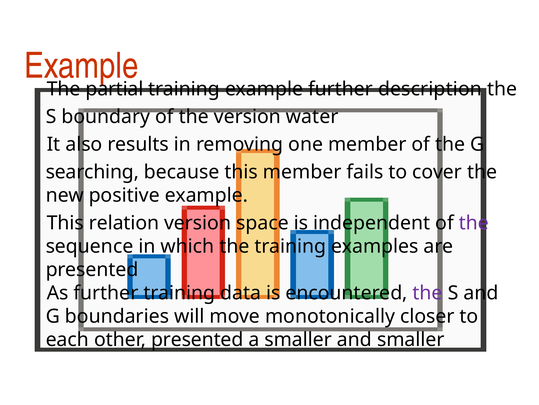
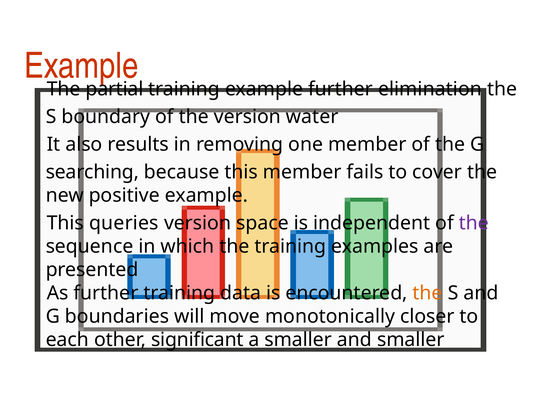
description: description -> elimination (430, 89)
relation: relation -> queries (124, 223)
the colour: purple -> orange (428, 293)
other presented: presented -> significant (197, 339)
